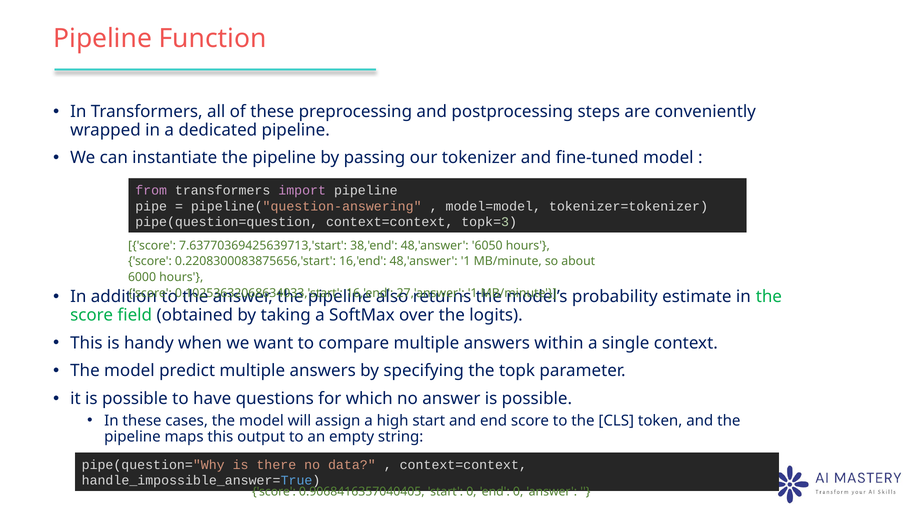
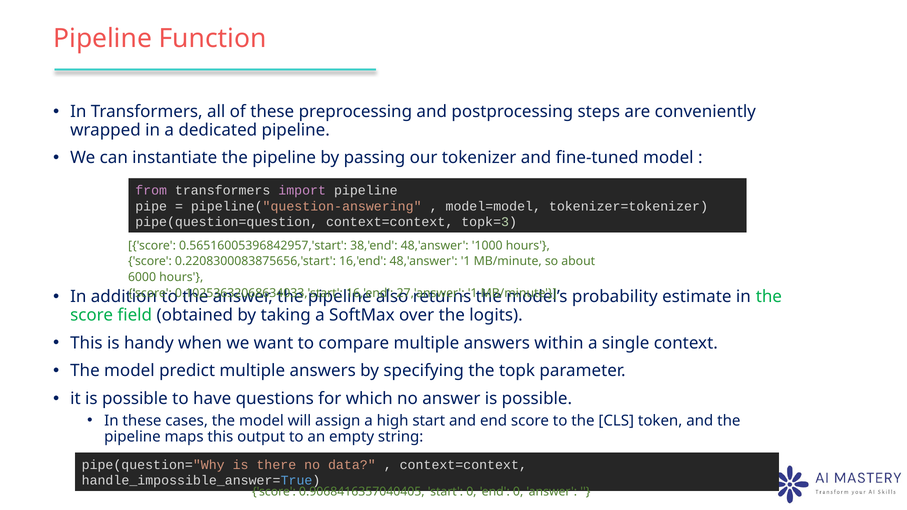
7.63770369425639713,'start: 7.63770369425639713,'start -> 0.56516005396842957,'start (263, 246)
6050: 6050 -> 1000 (487, 246)
